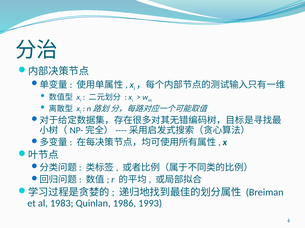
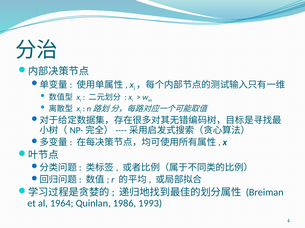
1983: 1983 -> 1964 (62, 204)
